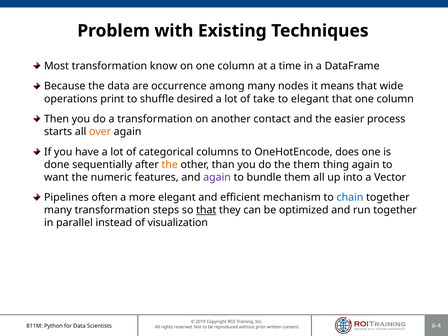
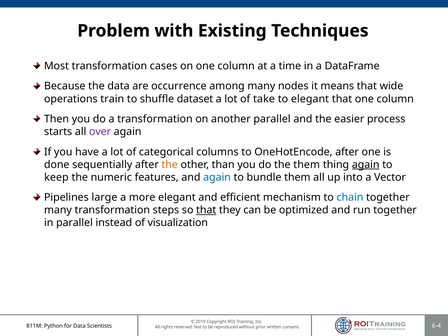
know: know -> cases (164, 66)
print: print -> train (112, 99)
desired: desired -> dataset (195, 99)
another contact: contact -> parallel (272, 119)
over colour: orange -> purple (100, 132)
OneHotEncode does: does -> after (347, 152)
again underline: none -> present (366, 165)
want: want -> keep (56, 177)
again colour: purple -> blue (217, 177)
often: often -> large (104, 197)
